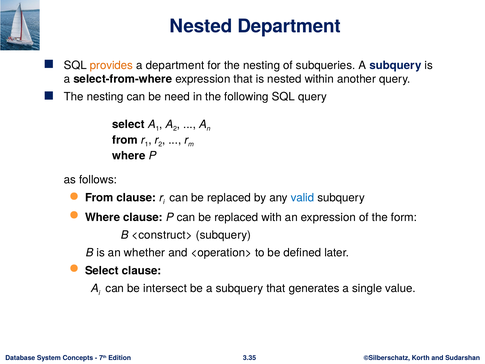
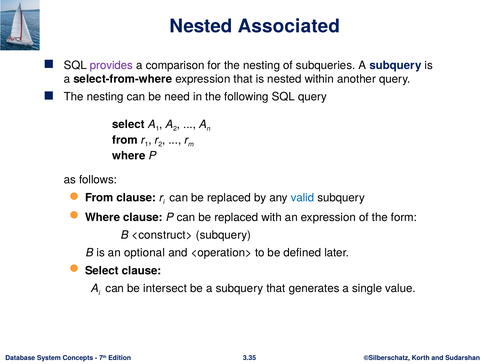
Nested Department: Department -> Associated (289, 26)
provides colour: orange -> purple (111, 65)
a department: department -> comparison (175, 65)
whether: whether -> optional (144, 253)
